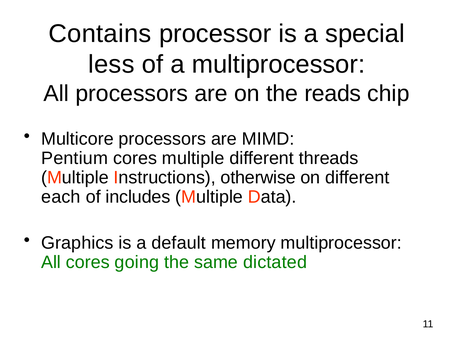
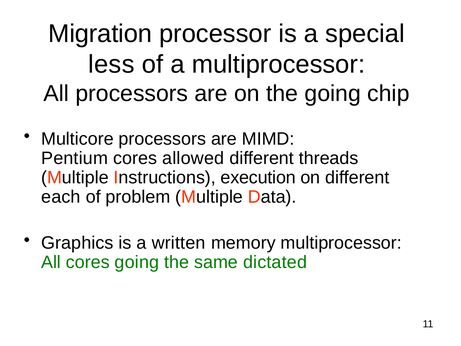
Contains: Contains -> Migration (100, 34)
the reads: reads -> going (333, 93)
cores multiple: multiple -> allowed (193, 158)
otherwise: otherwise -> execution (258, 177)
includes: includes -> problem (138, 197)
default: default -> written (179, 243)
